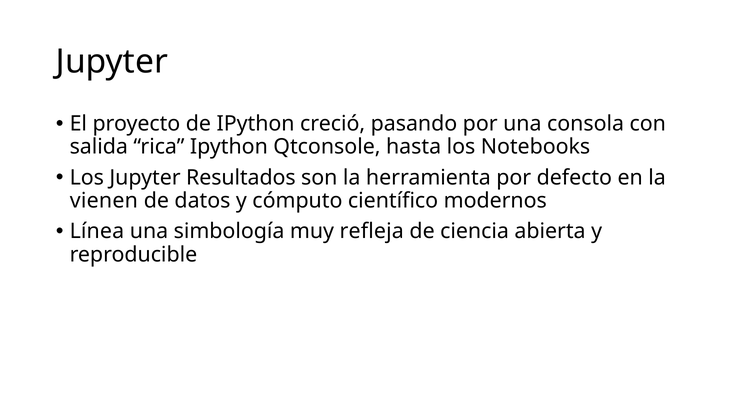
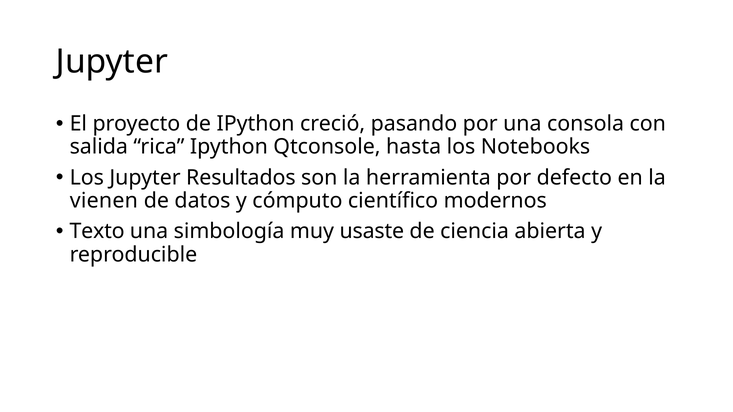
Línea: Línea -> Texto (97, 232)
refleja: refleja -> usaste (372, 232)
